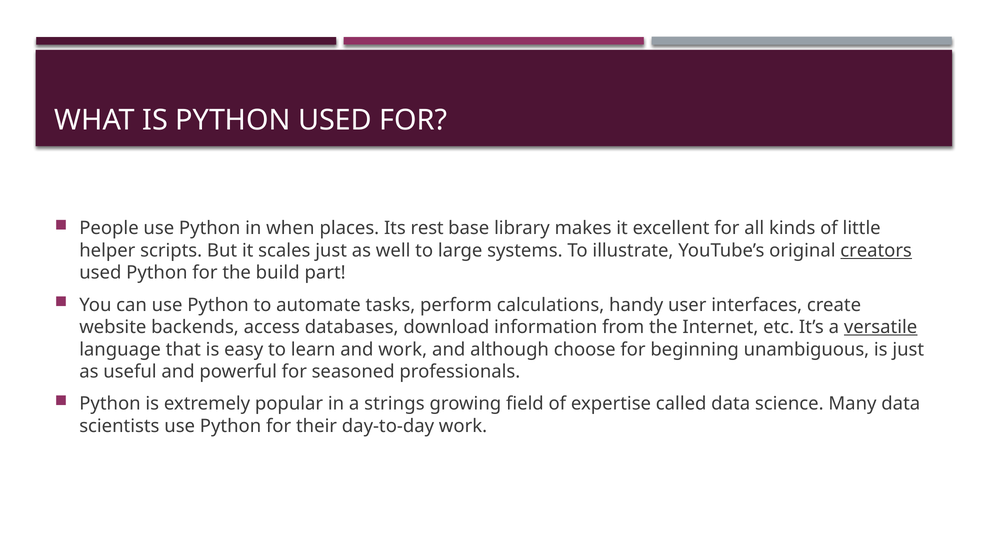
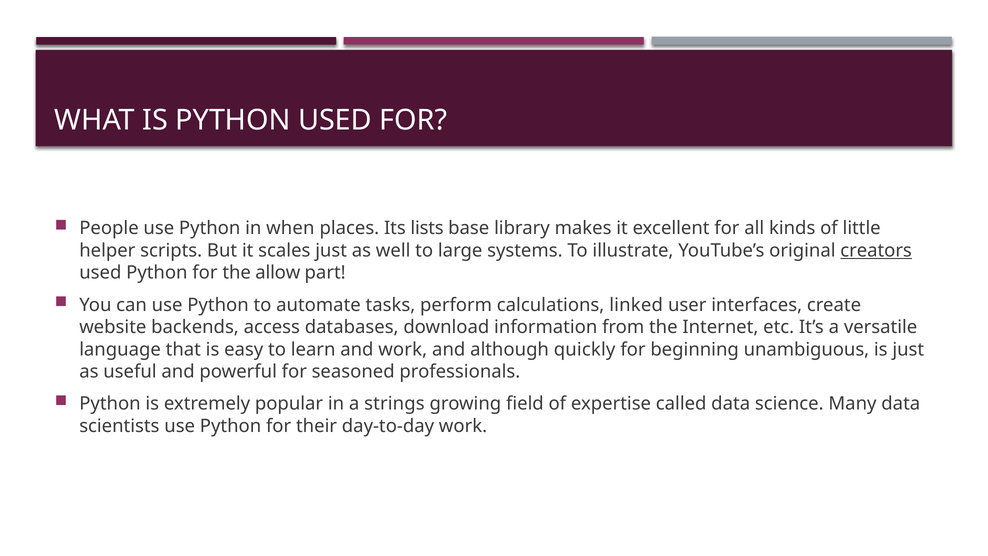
rest: rest -> lists (427, 228)
build: build -> allow (278, 273)
handy: handy -> linked (636, 305)
versatile underline: present -> none (881, 327)
choose: choose -> quickly (585, 349)
